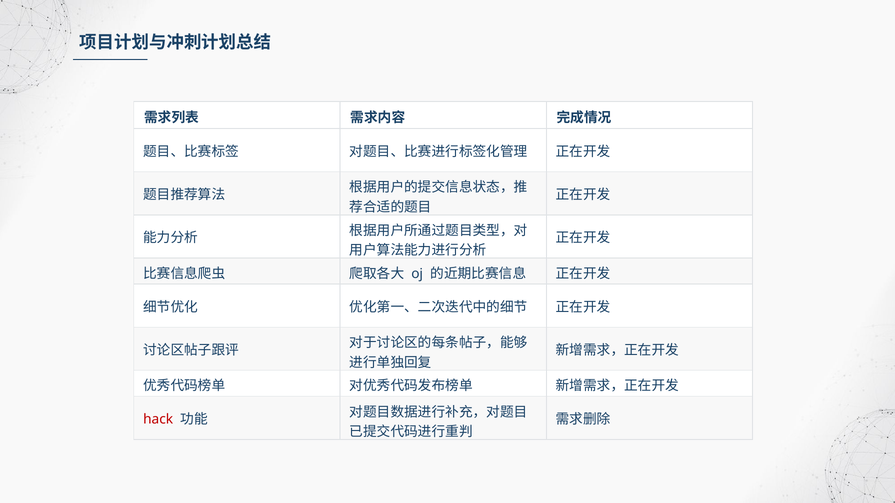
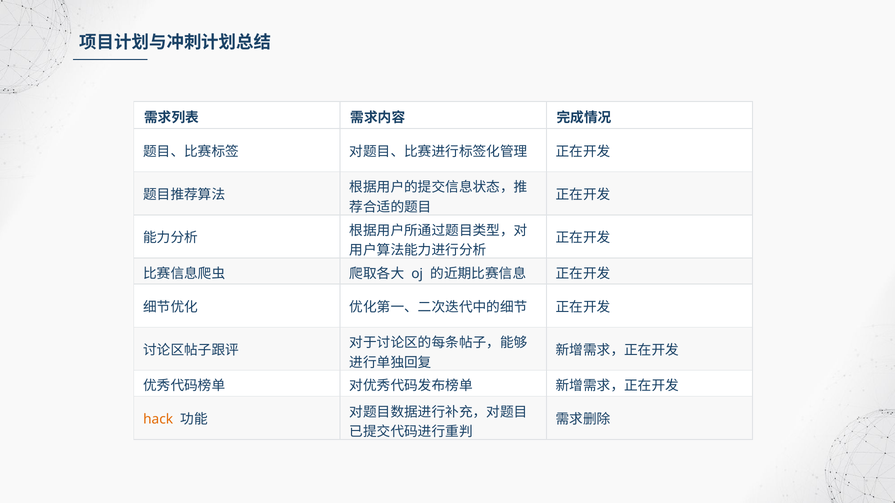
hack colour: red -> orange (158, 420)
